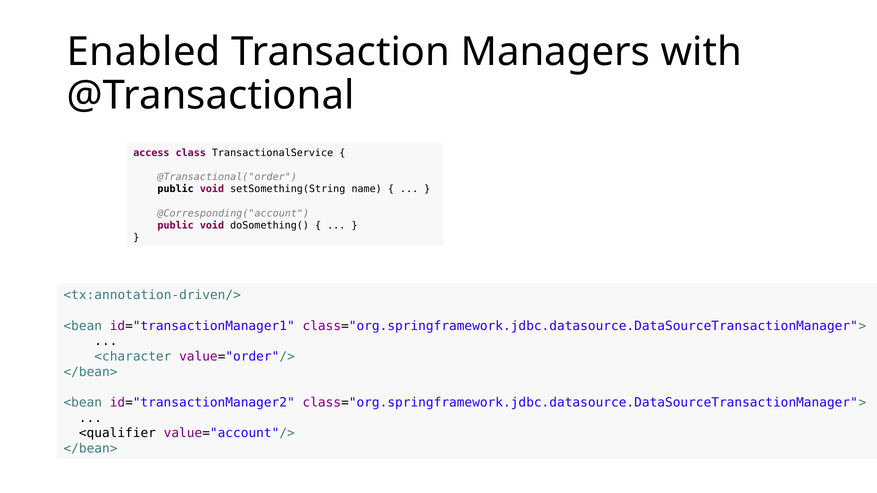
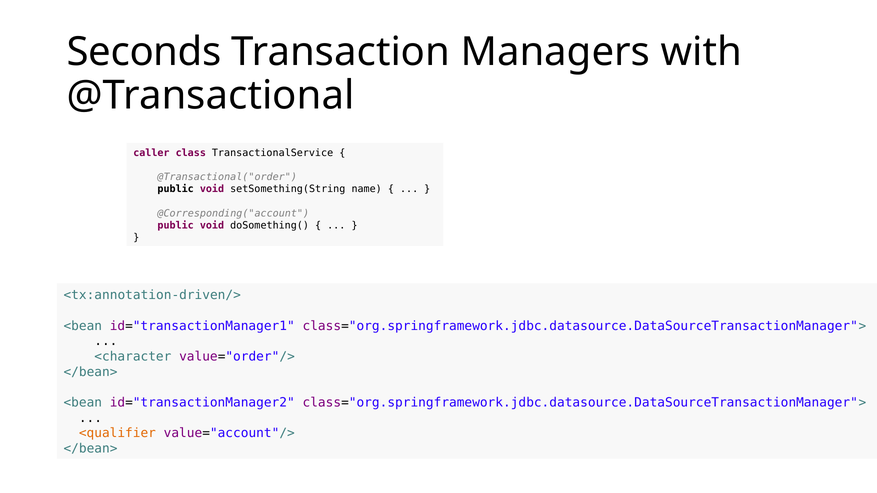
Enabled: Enabled -> Seconds (144, 52)
access: access -> caller (151, 153)
<qualifier colour: black -> orange (117, 434)
